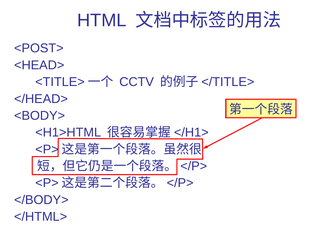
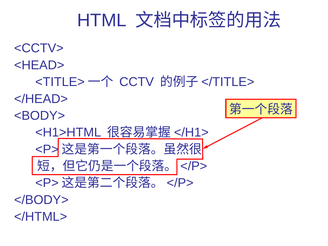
<POST>: <POST> -> <CCTV> (39, 48)
